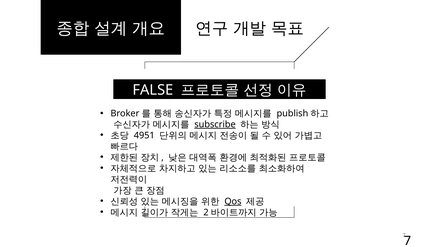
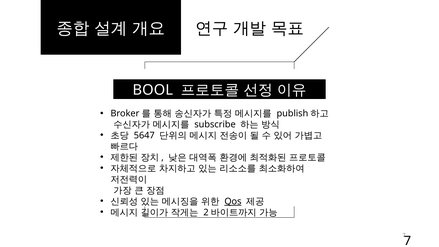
FALSE: FALSE -> BOOL (153, 90)
subscribe underline: present -> none (215, 124)
4951: 4951 -> 5647 (144, 135)
